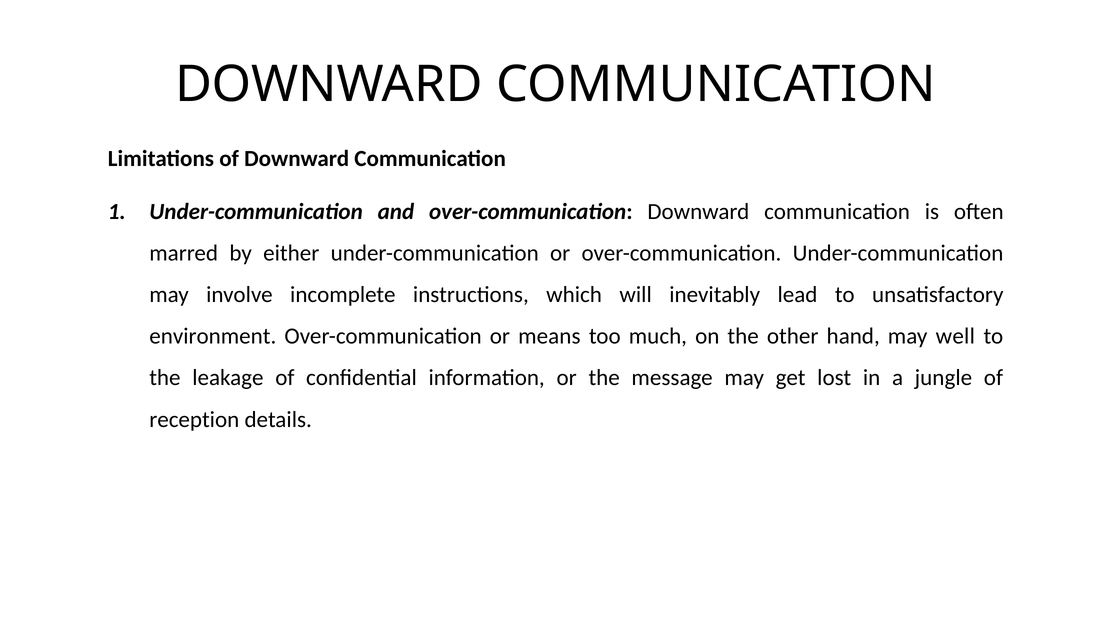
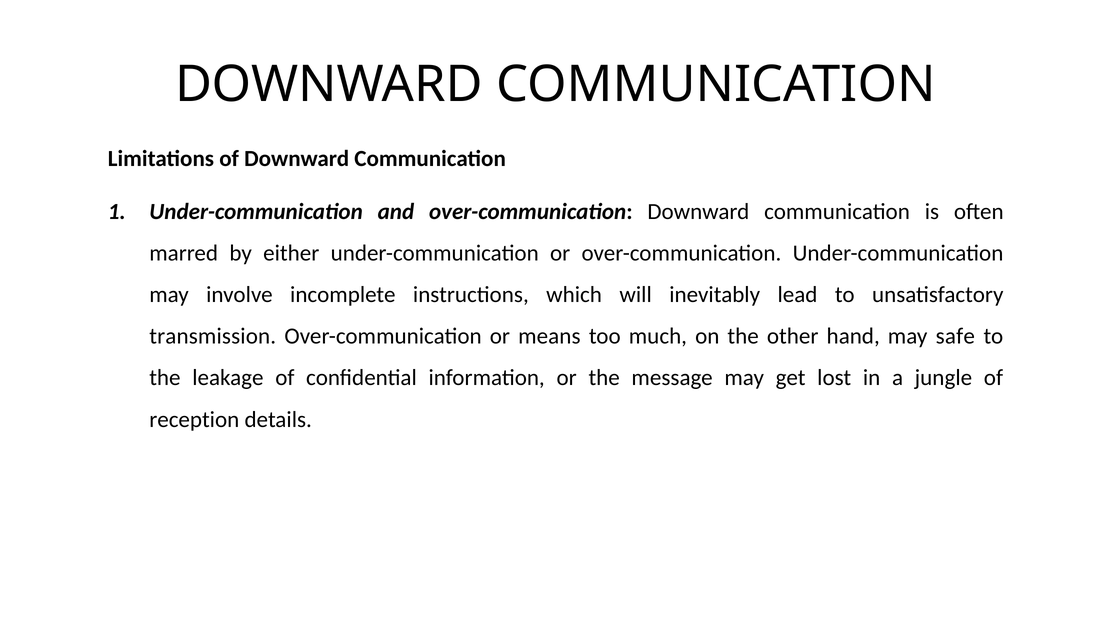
environment: environment -> transmission (213, 336)
well: well -> safe (955, 336)
